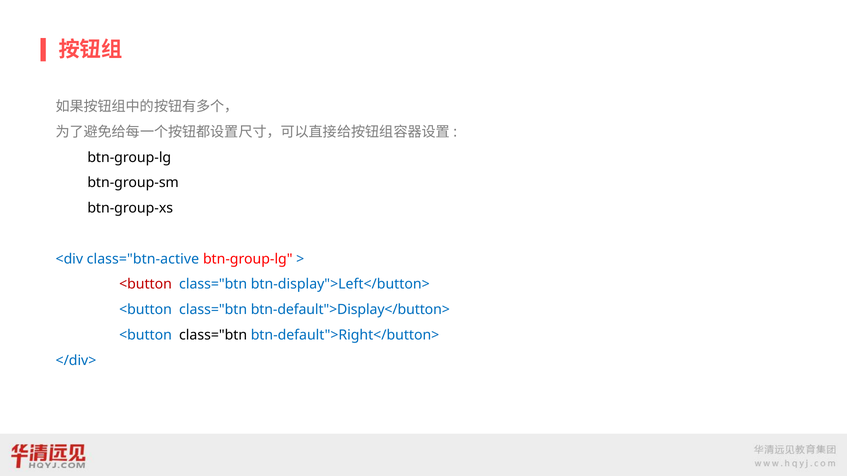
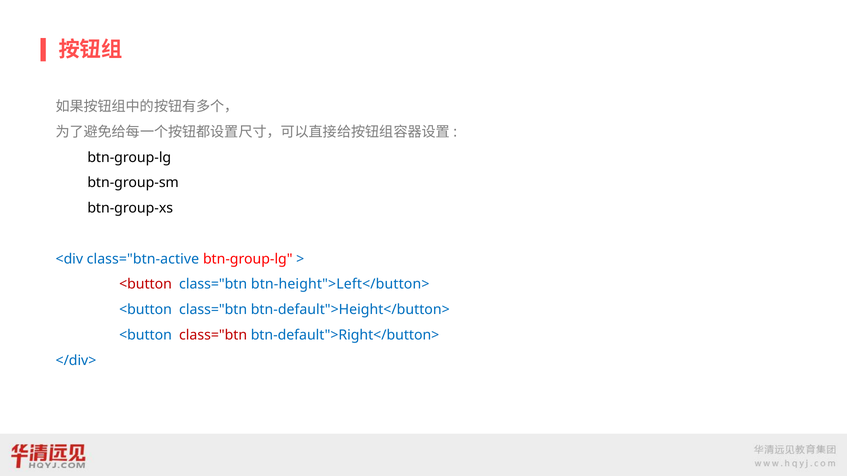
btn-display">Left</button>: btn-display">Left</button> -> btn-height">Left</button> (340, 285)
btn-default">Display</button>: btn-default">Display</button> -> btn-default">Height</button> (350, 310)
class="btn colour: black -> red (213, 335)
